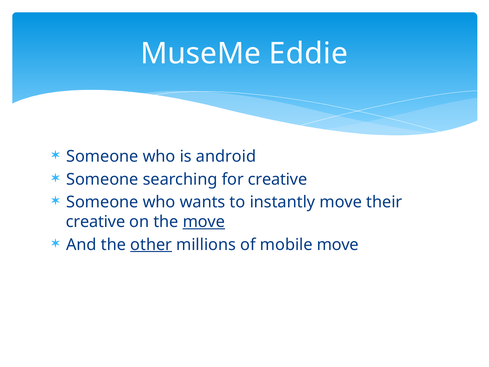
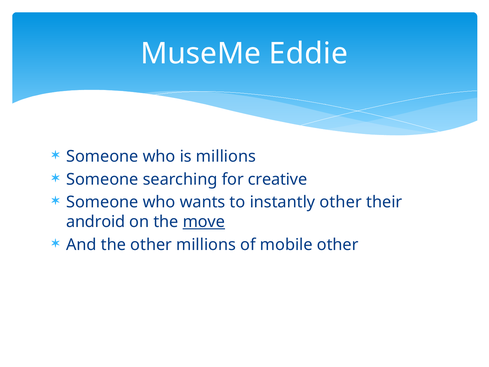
is android: android -> millions (226, 156)
instantly move: move -> other (341, 202)
creative: creative -> android (96, 222)
other underline: present -> none (151, 244)
mobile move: move -> other (338, 244)
